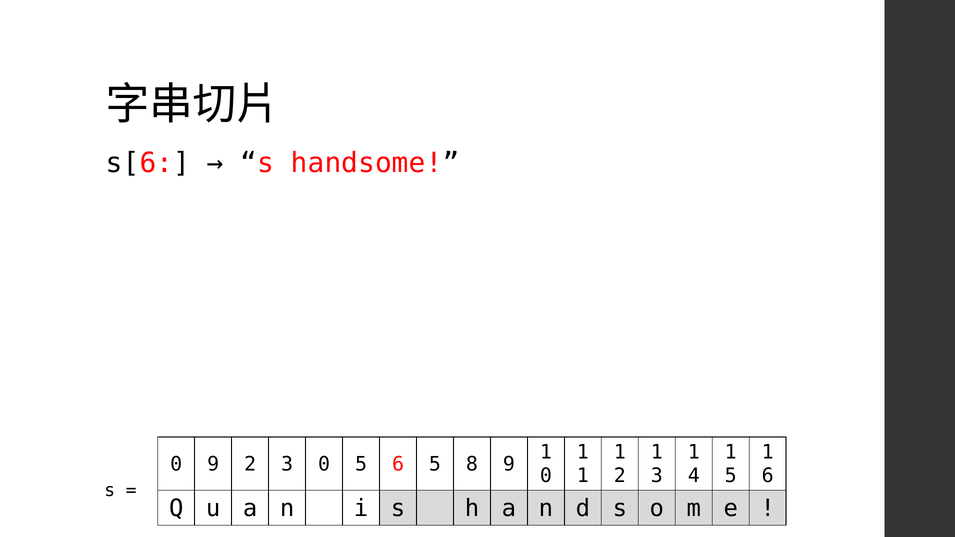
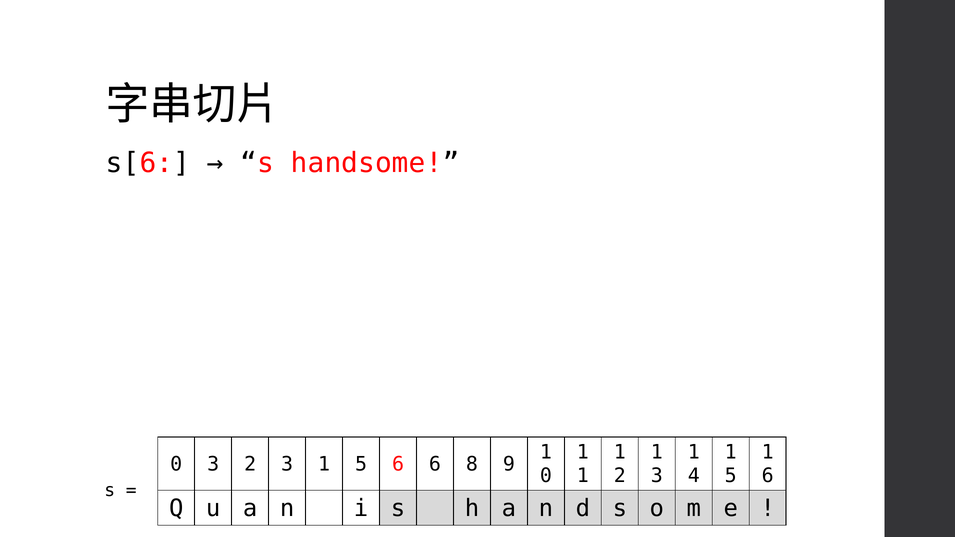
0 9: 9 -> 3 (213, 464)
2 3 0: 0 -> 1 (324, 464)
6 5: 5 -> 6 (435, 464)
